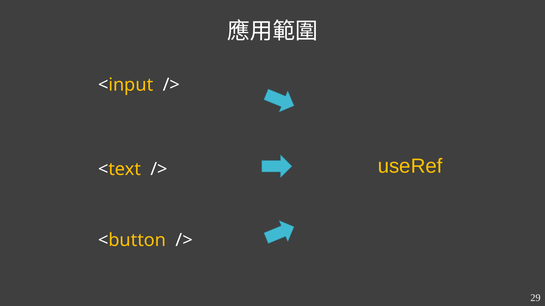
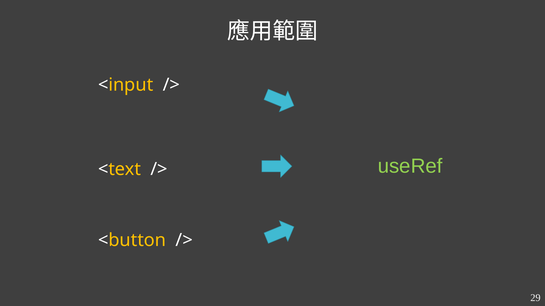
useRef colour: yellow -> light green (410, 166)
